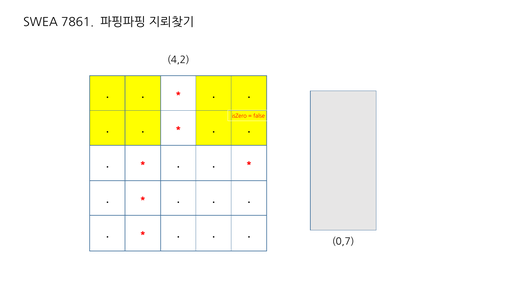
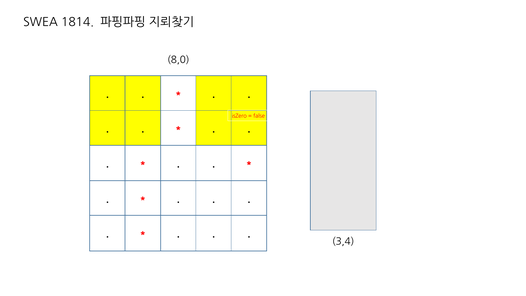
7861: 7861 -> 1814 (78, 22)
4,2: 4,2 -> 8,0 (178, 60)
0,7: 0,7 -> 3,4 (343, 242)
